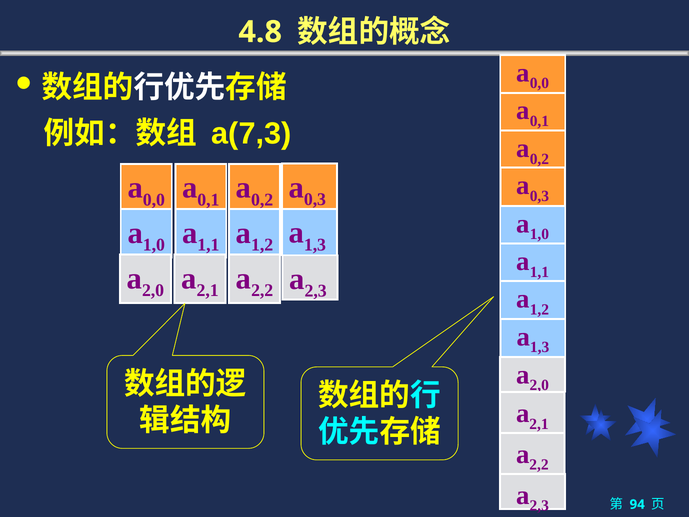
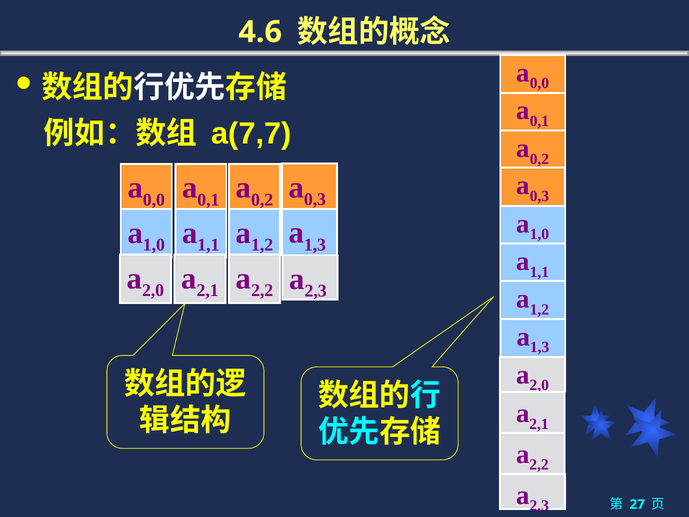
4.8: 4.8 -> 4.6 (260, 32)
a(7,3: a(7,3 -> a(7,7 (251, 134)
94: 94 -> 27 (637, 504)
